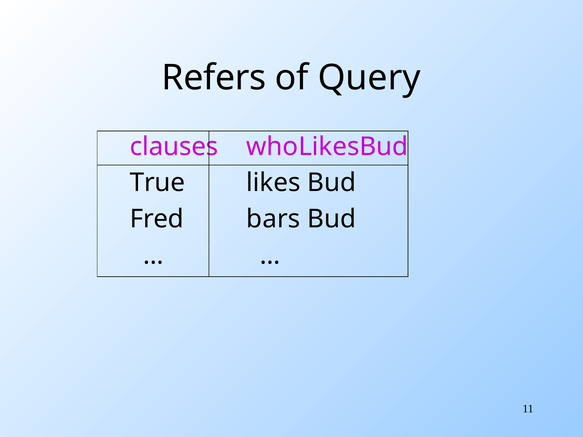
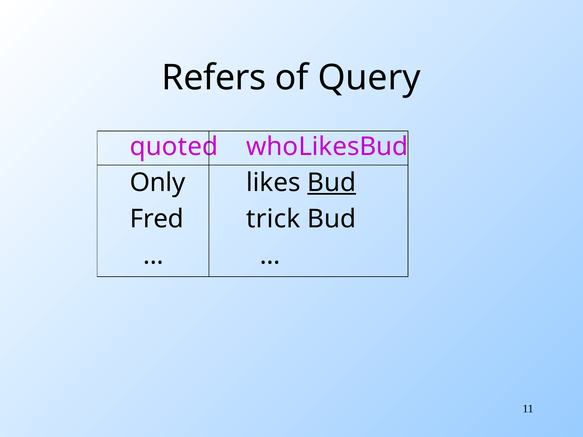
clauses: clauses -> quoted (174, 147)
True: True -> Only (157, 183)
Bud underline: none -> present (332, 183)
bars: bars -> trick (273, 219)
